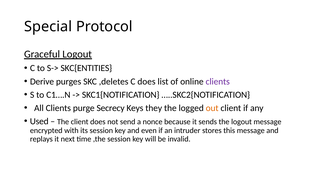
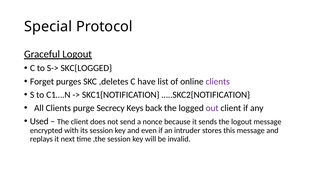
SKC{ENTITIES: SKC{ENTITIES -> SKC{LOGGED (86, 68)
Derive: Derive -> Forget (42, 81)
C does: does -> have (146, 81)
they: they -> back (154, 108)
out colour: orange -> purple (212, 108)
